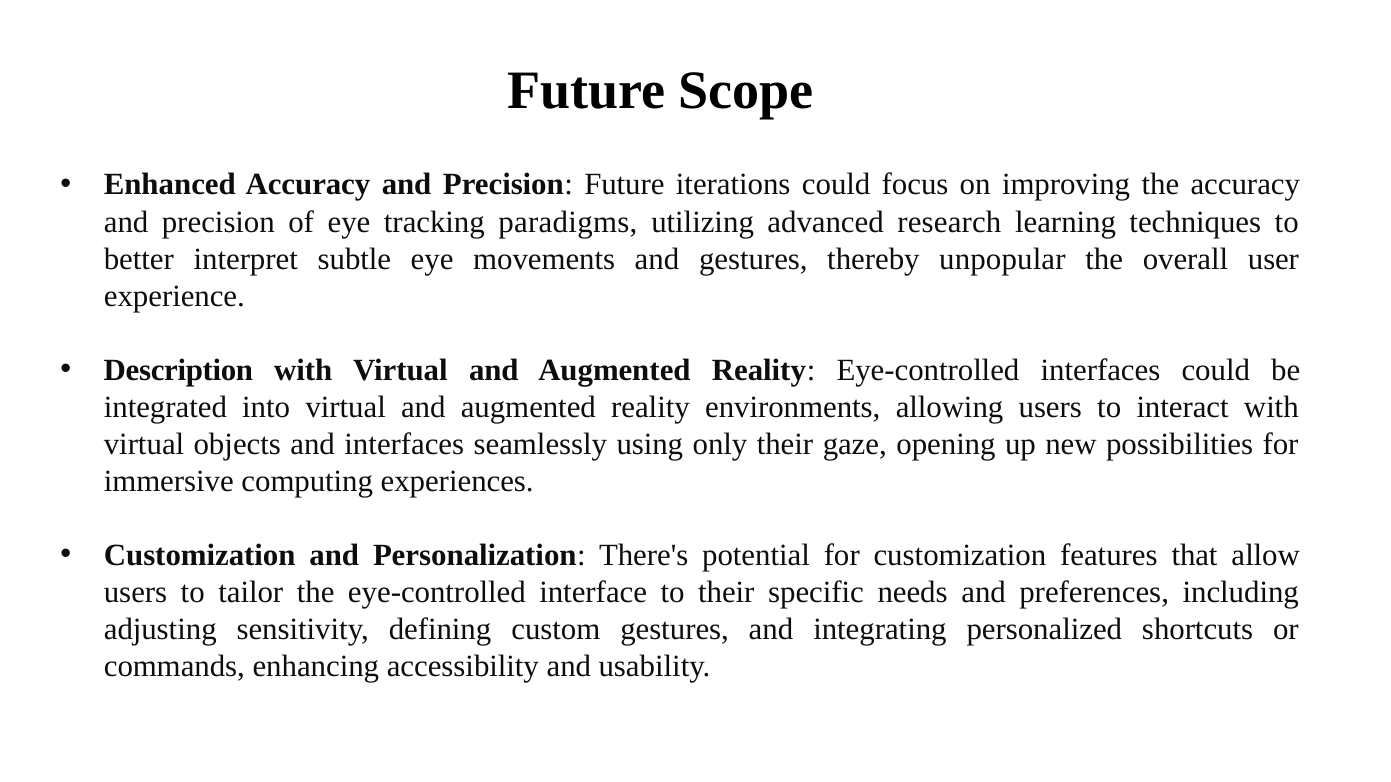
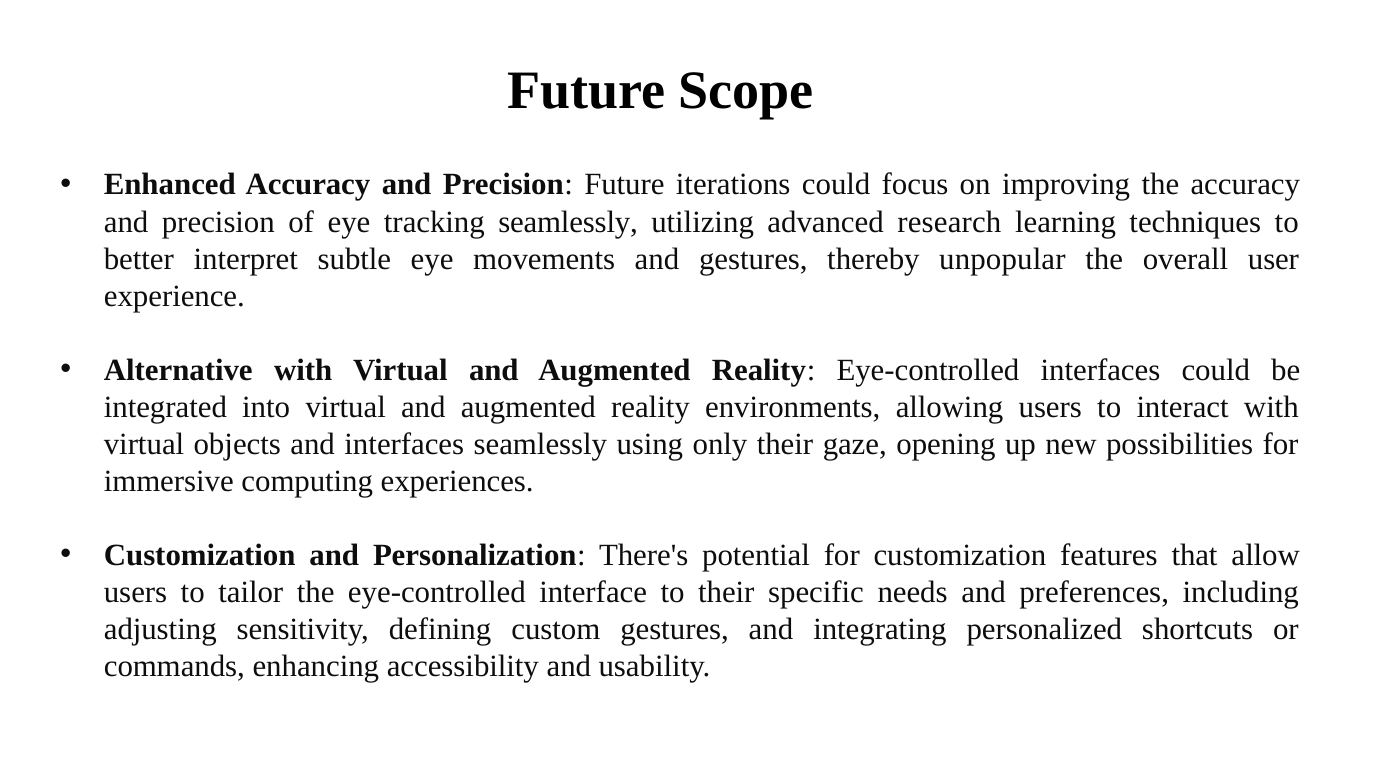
tracking paradigms: paradigms -> seamlessly (568, 222)
Description: Description -> Alternative (178, 370)
